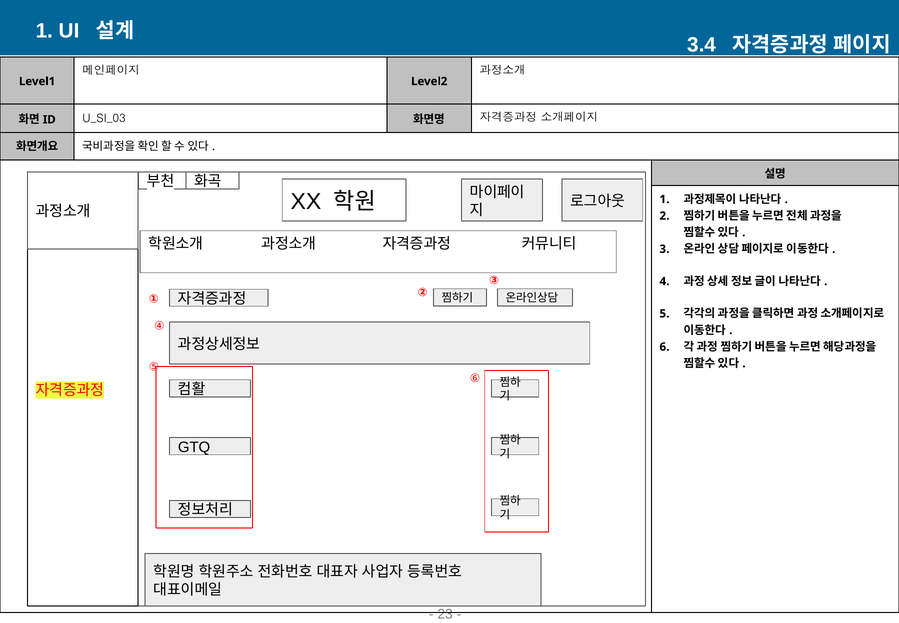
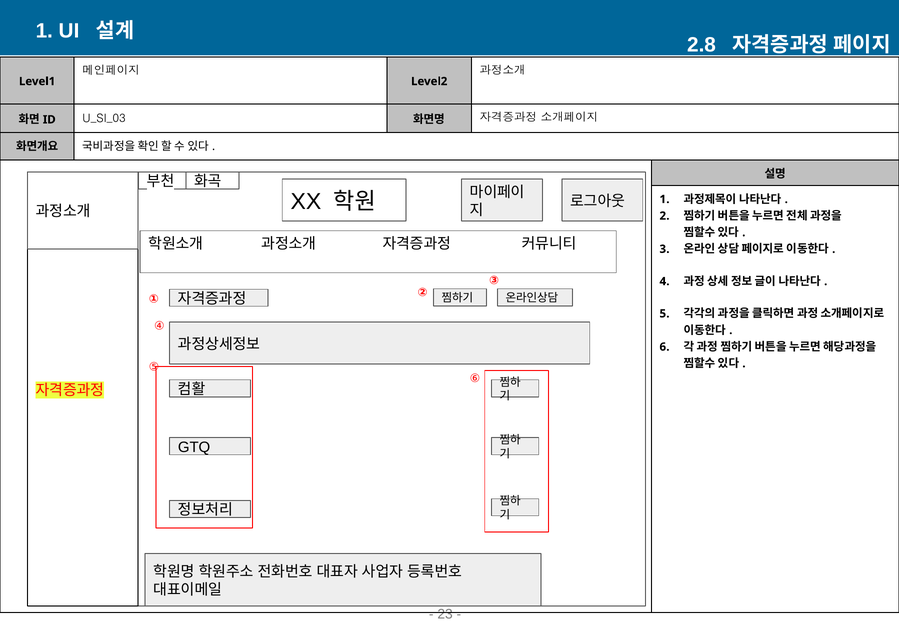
3.4: 3.4 -> 2.8 (701, 45)
